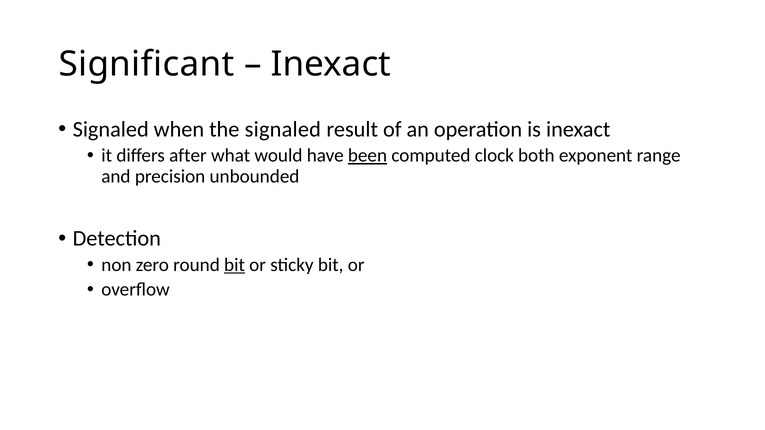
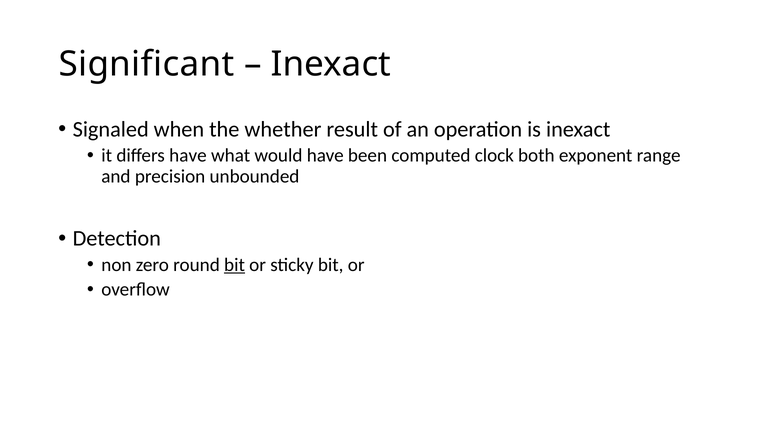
the signaled: signaled -> whether (283, 129)
differs after: after -> have (188, 156)
been underline: present -> none (367, 156)
